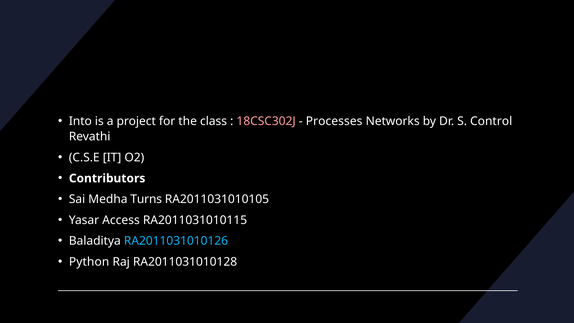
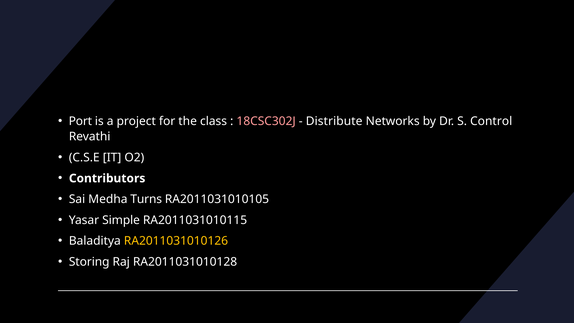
Into: Into -> Port (80, 121)
Processes: Processes -> Distribute (334, 121)
Access: Access -> Simple (121, 220)
RA2011031010126 colour: light blue -> yellow (176, 241)
Python: Python -> Storing (89, 262)
